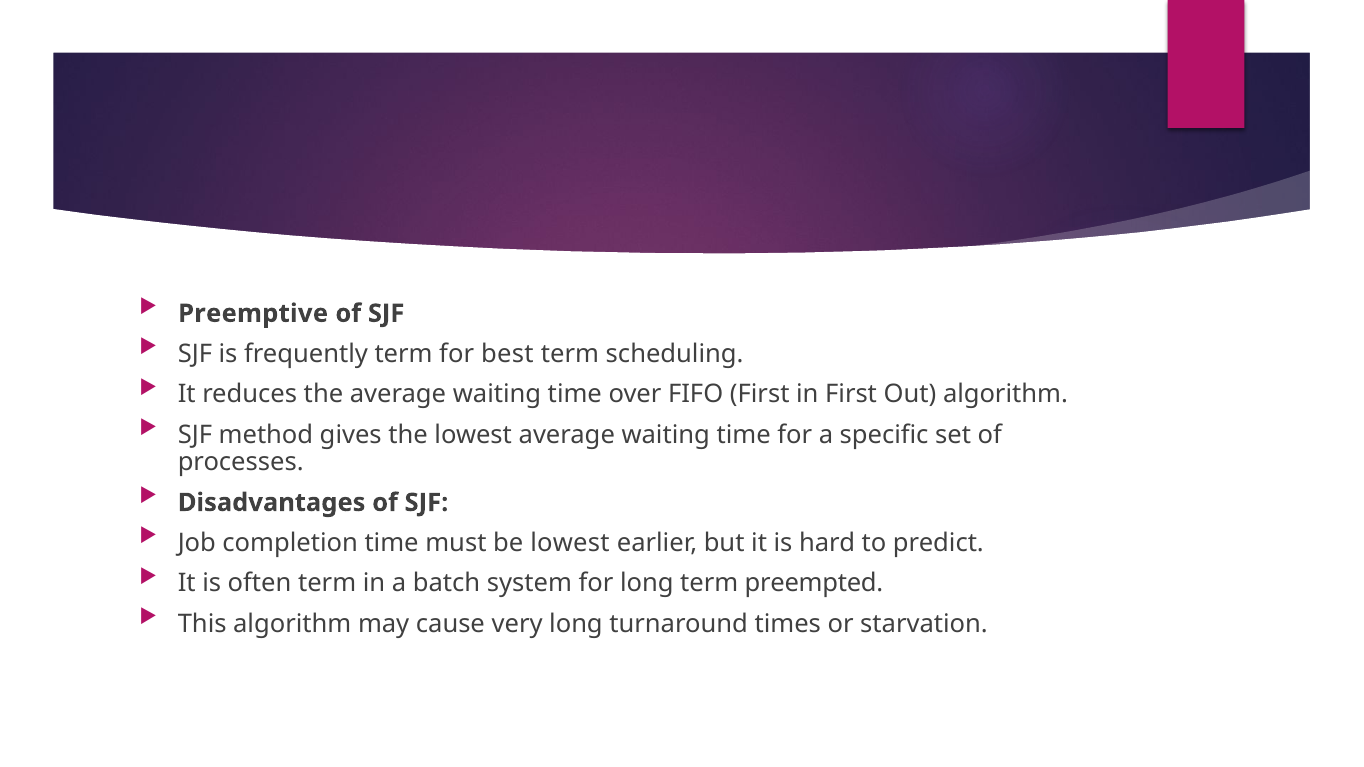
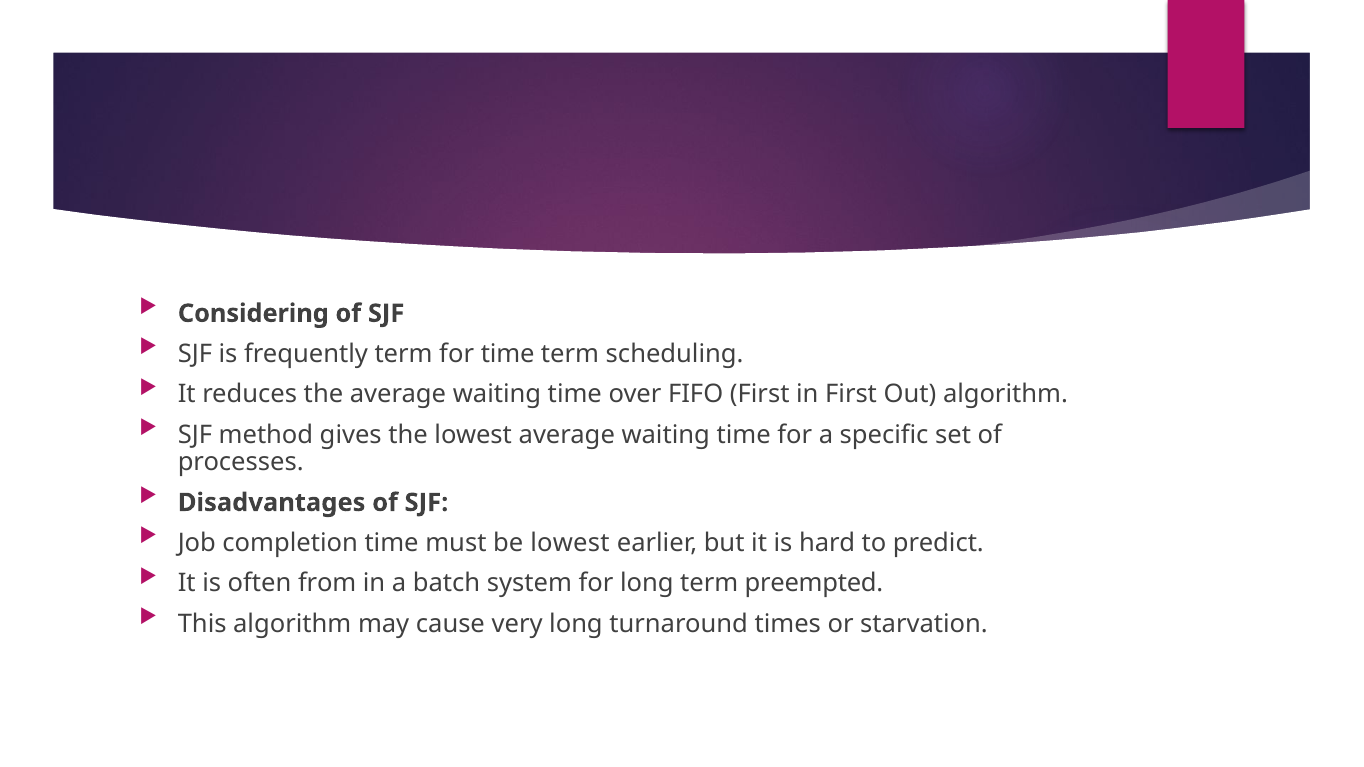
Preemptive: Preemptive -> Considering (253, 314)
for best: best -> time (508, 354)
often term: term -> from (327, 584)
